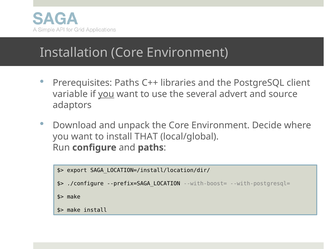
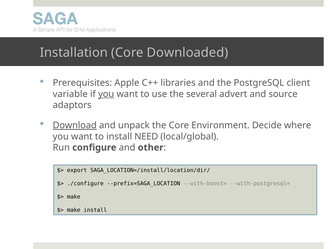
Installation Core Environment: Environment -> Downloaded (187, 52)
Prerequisites Paths: Paths -> Apple (127, 83)
Download underline: none -> present (75, 125)
THAT: THAT -> NEED (146, 136)
and paths: paths -> other (151, 148)
